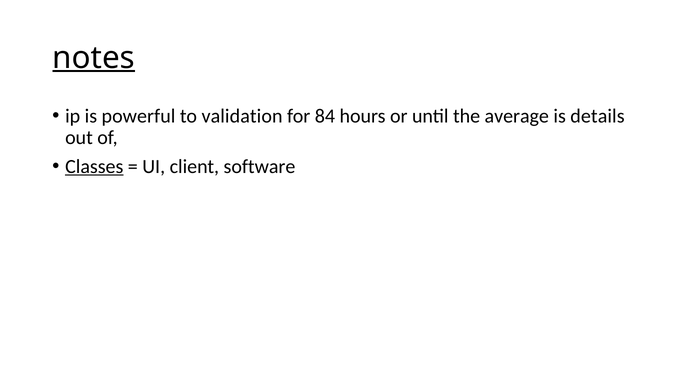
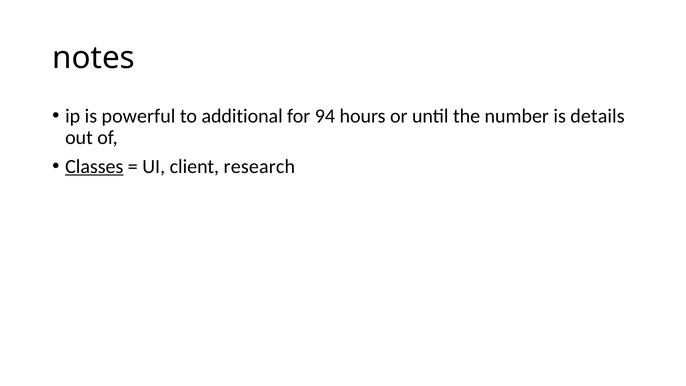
notes underline: present -> none (94, 58)
validation: validation -> additional (242, 116)
84: 84 -> 94 (325, 116)
average: average -> number (517, 116)
software: software -> research (259, 166)
